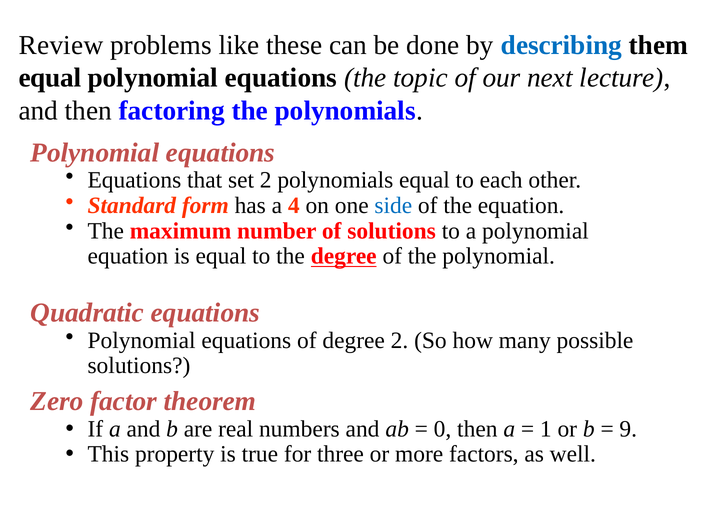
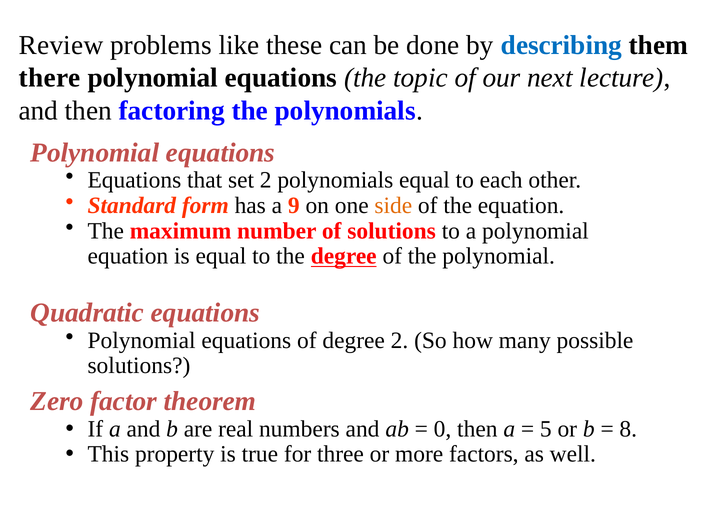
equal: equal -> there (50, 78)
4: 4 -> 9 (294, 206)
side colour: blue -> orange (393, 206)
1: 1 -> 5 (546, 429)
9: 9 -> 8 (628, 429)
